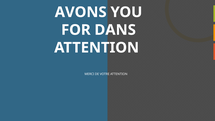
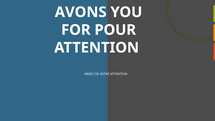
DANS: DANS -> POUR (115, 30)
